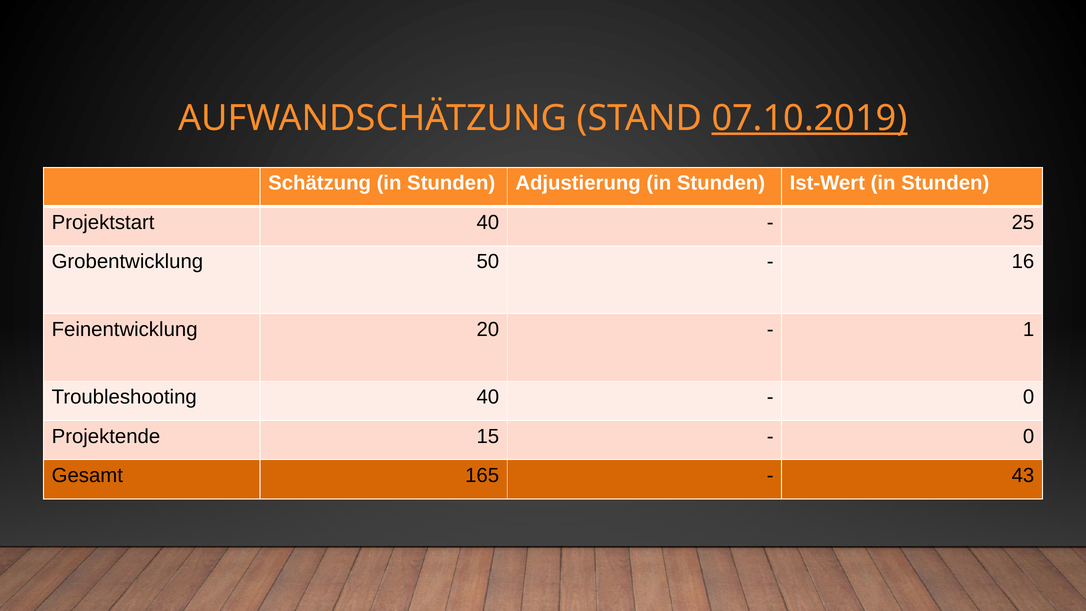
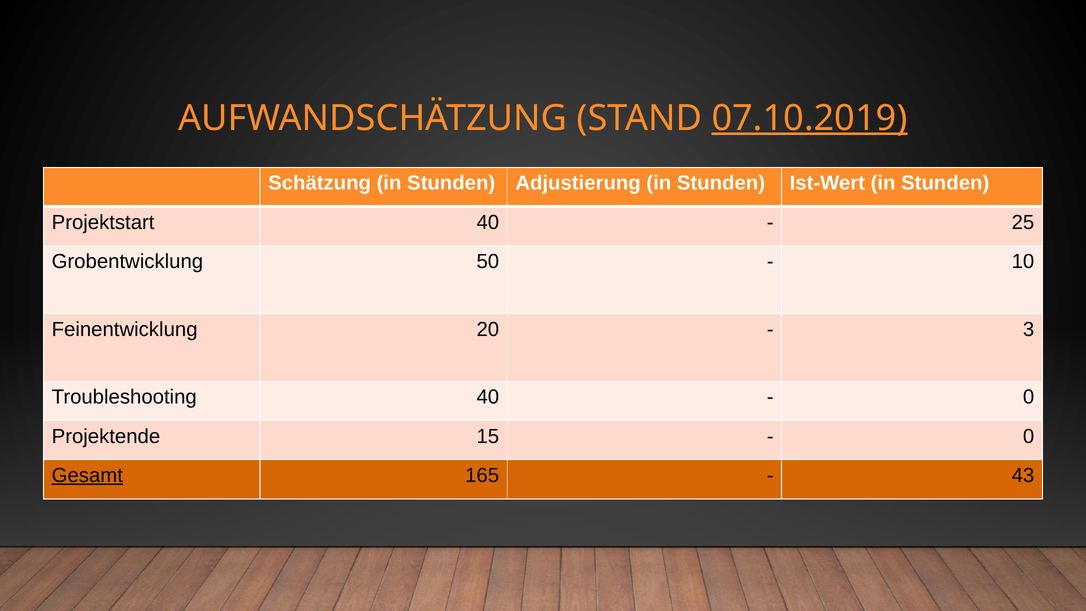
16: 16 -> 10 (1023, 262)
1: 1 -> 3 (1029, 329)
Gesamt underline: none -> present (87, 475)
